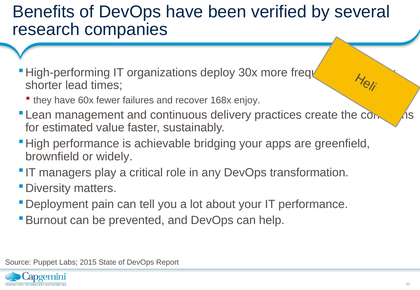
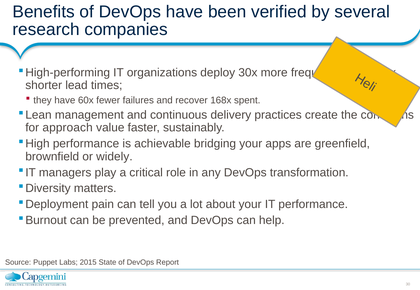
enjoy: enjoy -> spent (247, 100)
estimated: estimated -> approach (68, 128)
